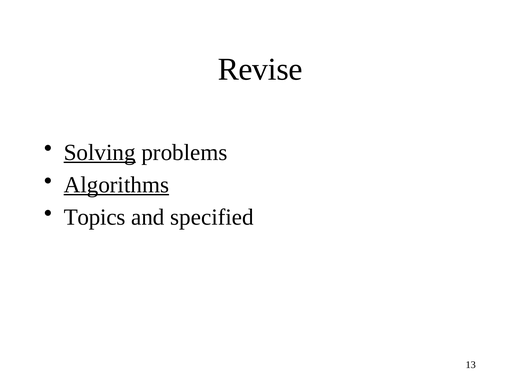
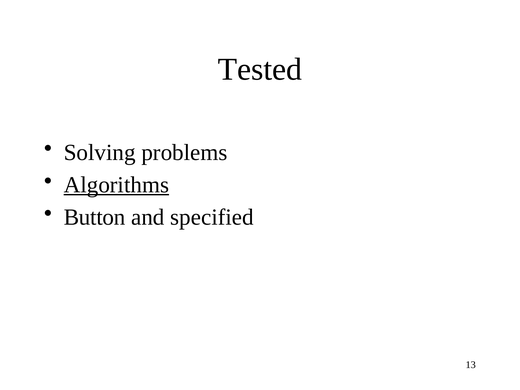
Revise: Revise -> Tested (260, 69)
Solving underline: present -> none (100, 152)
Topics: Topics -> Button (95, 217)
